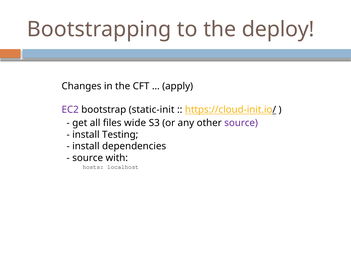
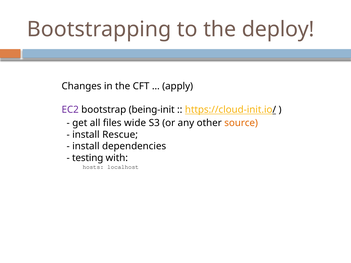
static-init: static-init -> being-init (152, 110)
source colour: purple -> orange (241, 123)
Testing: Testing -> Rescue (120, 135)
source: source -> testing (88, 158)
